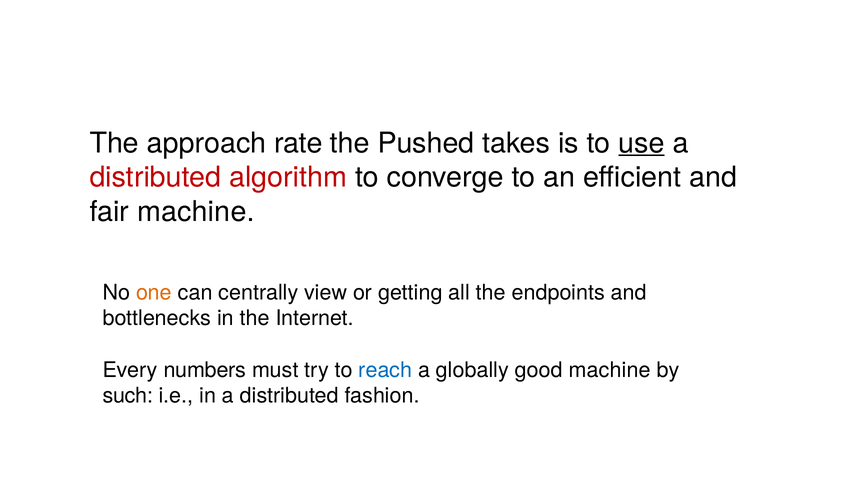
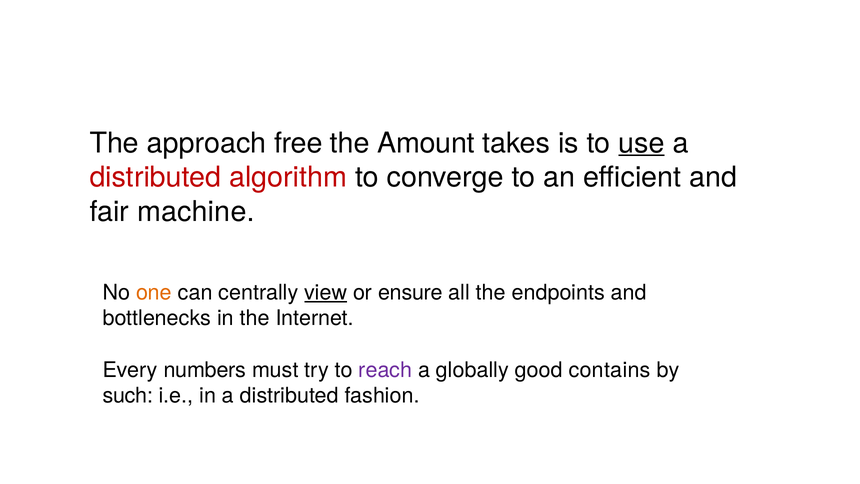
rate: rate -> free (298, 143)
Pushed: Pushed -> Amount (426, 143)
view underline: none -> present (326, 292)
getting: getting -> ensure (410, 292)
reach colour: blue -> purple (385, 370)
good machine: machine -> contains (610, 370)
